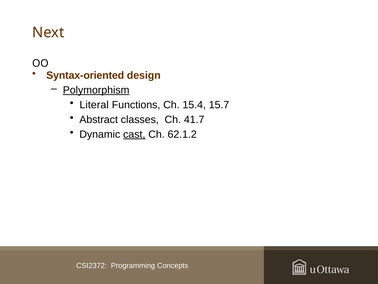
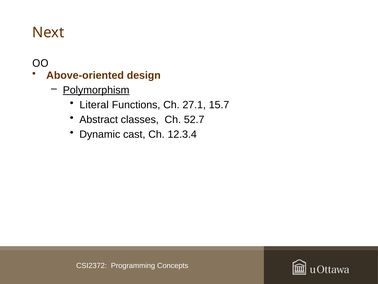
Syntax-oriented: Syntax-oriented -> Above-oriented (85, 75)
15.4: 15.4 -> 27.1 (194, 105)
41.7: 41.7 -> 52.7 (194, 119)
cast underline: present -> none (134, 134)
62.1.2: 62.1.2 -> 12.3.4 (182, 134)
